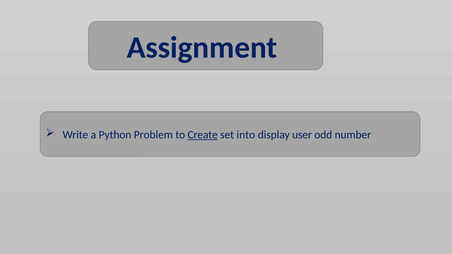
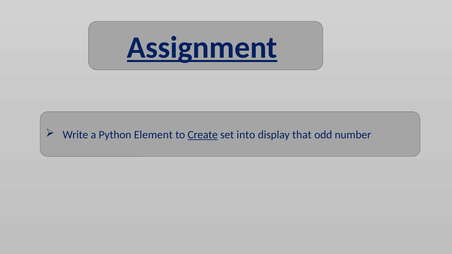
Assignment underline: none -> present (202, 48)
Problem: Problem -> Element (153, 135)
user: user -> that (302, 135)
